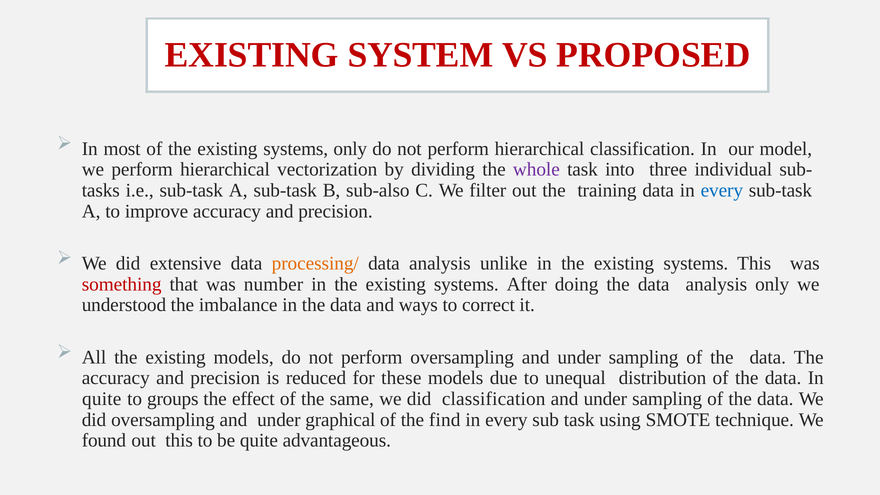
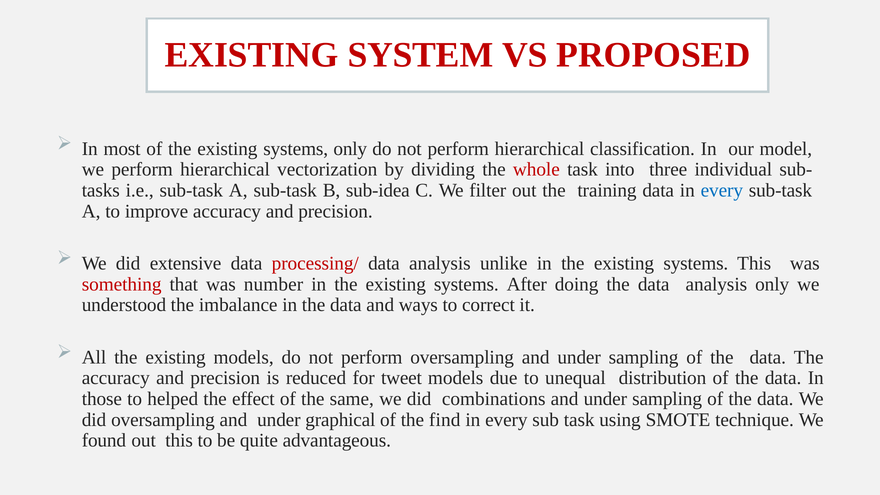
whole colour: purple -> red (536, 170)
sub-also: sub-also -> sub-idea (378, 190)
processing/ colour: orange -> red (315, 263)
these: these -> tweet (401, 378)
quite: quite -> those (102, 399)
groups: groups -> helped (173, 399)
did classification: classification -> combinations (494, 399)
